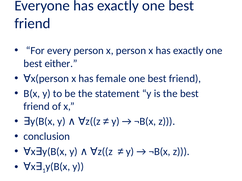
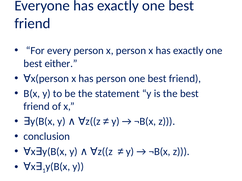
has female: female -> person (111, 79)
